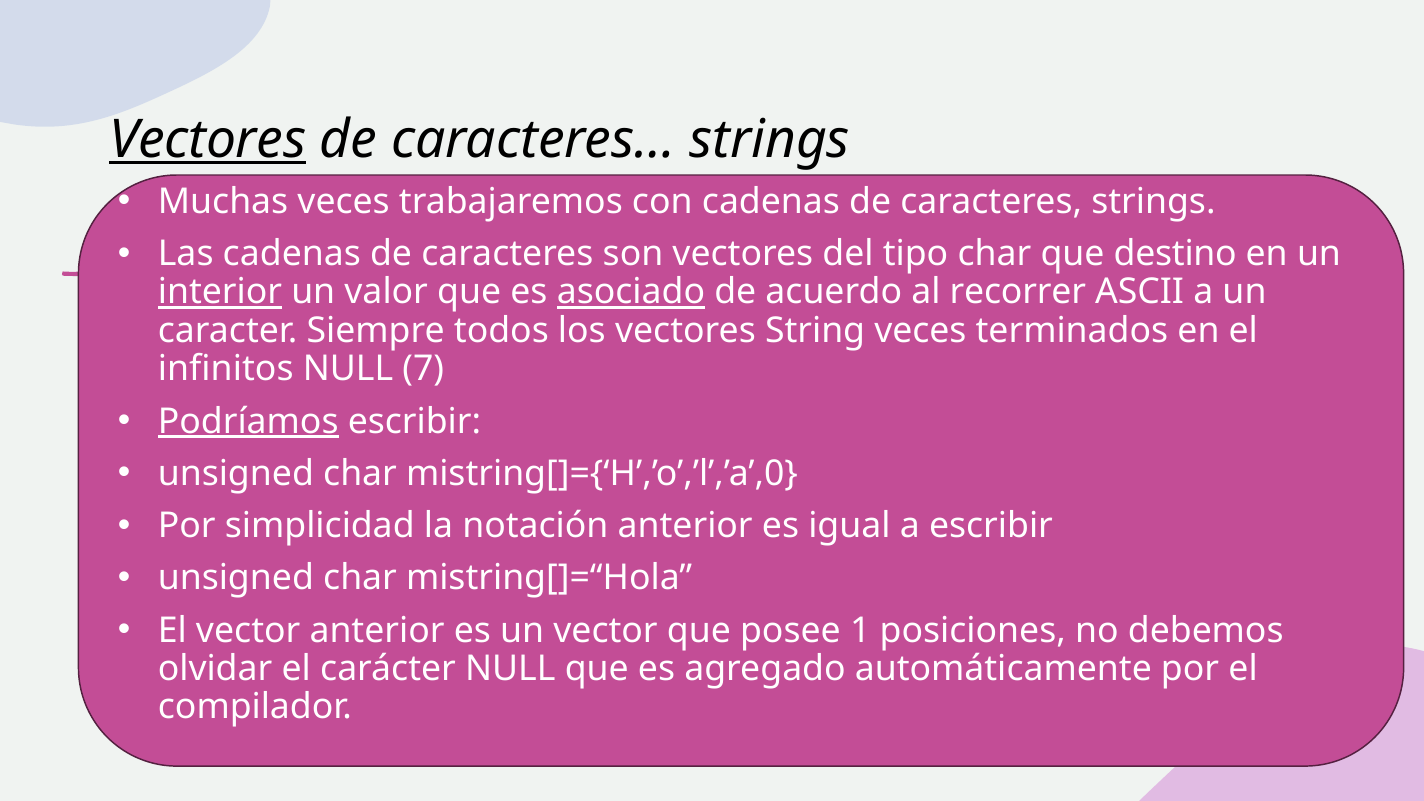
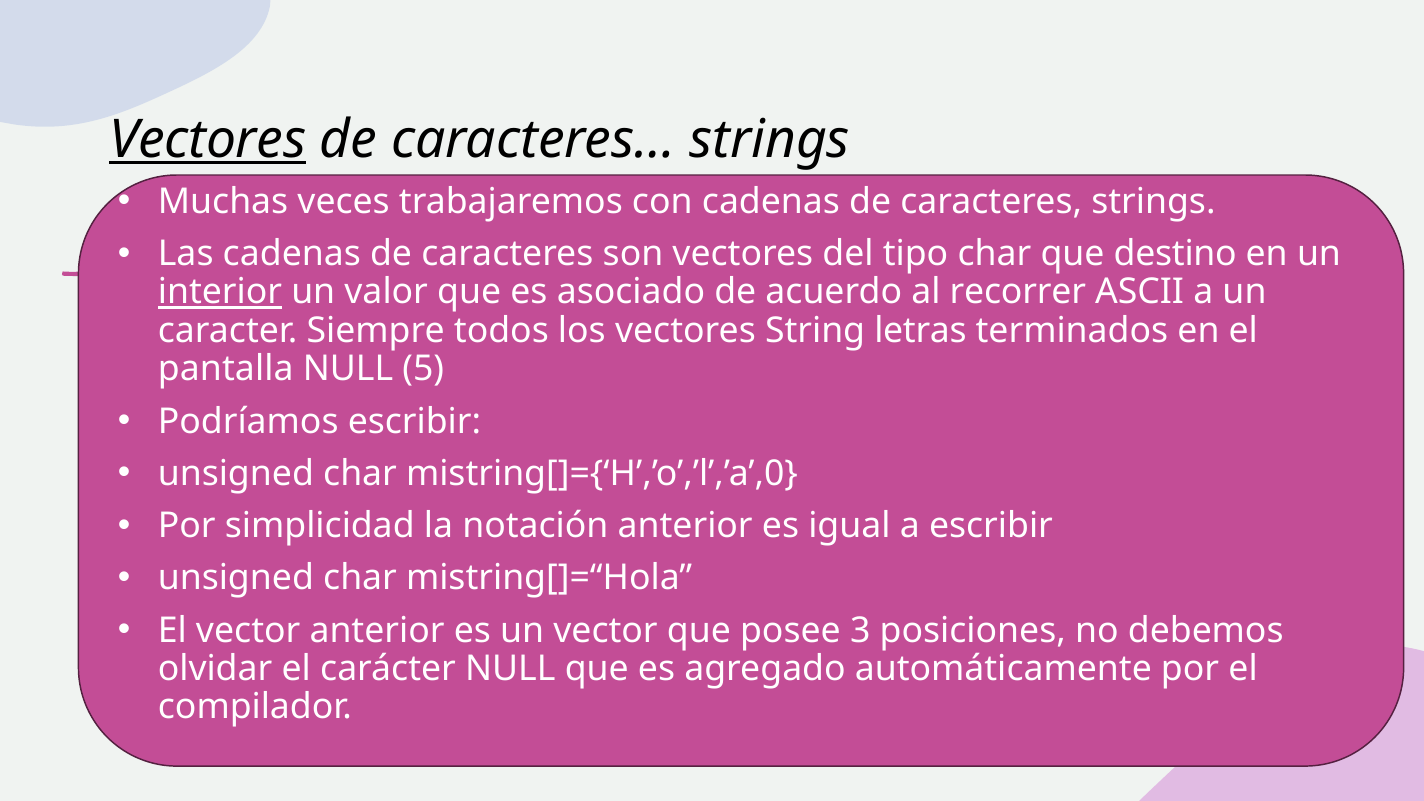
asociado underline: present -> none (631, 292)
String veces: veces -> letras (920, 331)
infinitos: infinitos -> pantalla (226, 369)
7: 7 -> 5 (423, 369)
Podríamos underline: present -> none (248, 421)
1: 1 -> 3 (860, 630)
